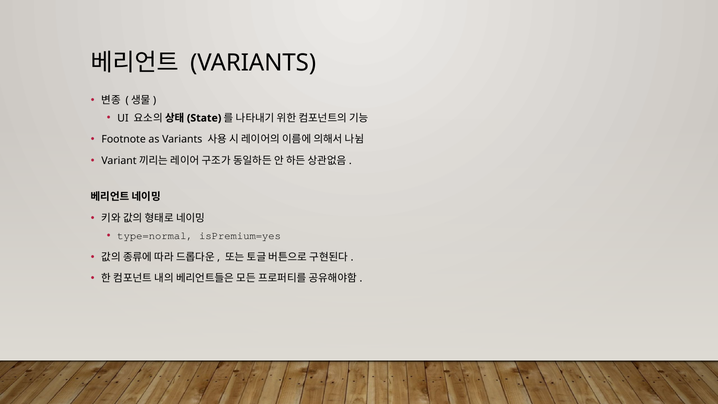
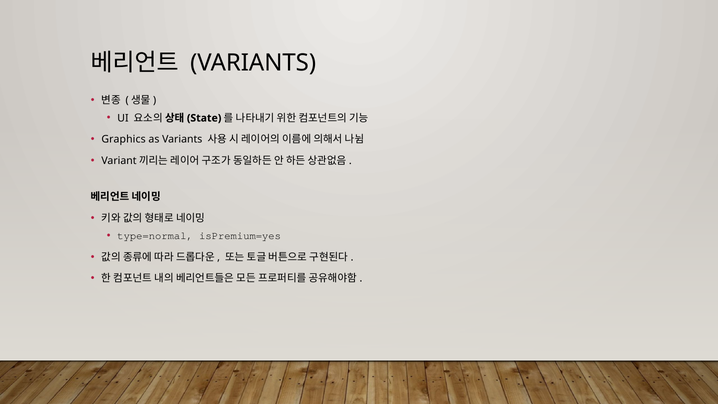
Footnote: Footnote -> Graphics (124, 139)
